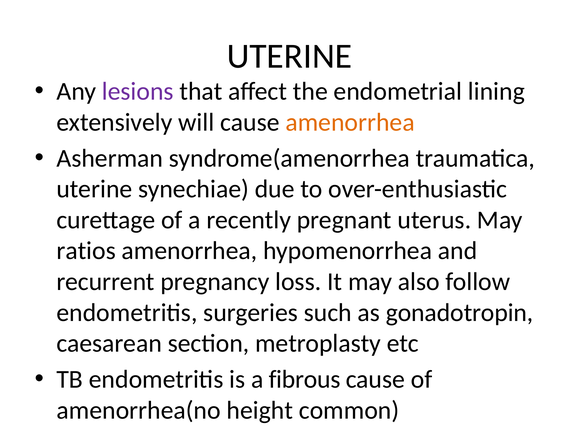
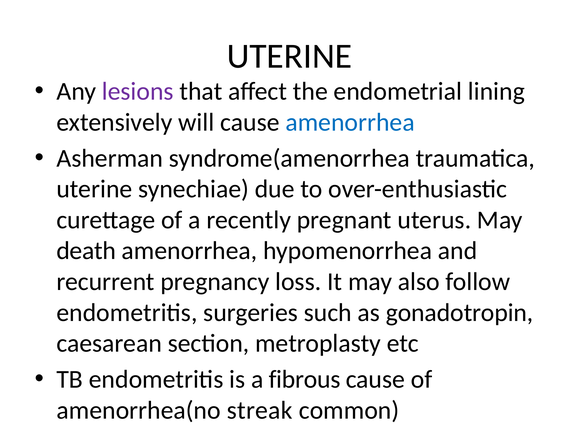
amenorrhea colour: orange -> blue (350, 122)
ratios: ratios -> death (86, 251)
height: height -> streak (260, 411)
